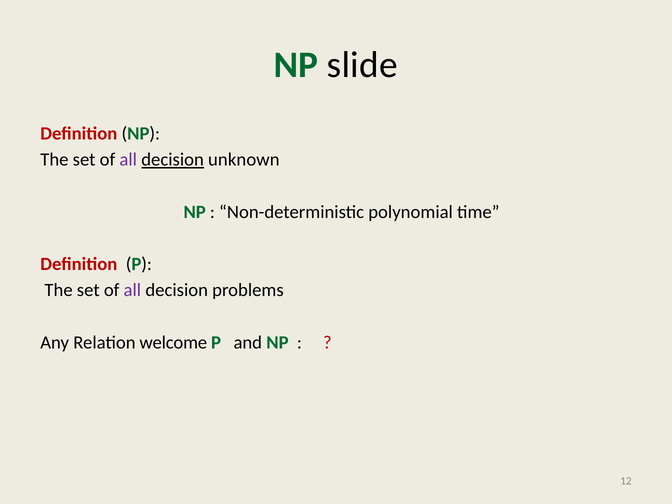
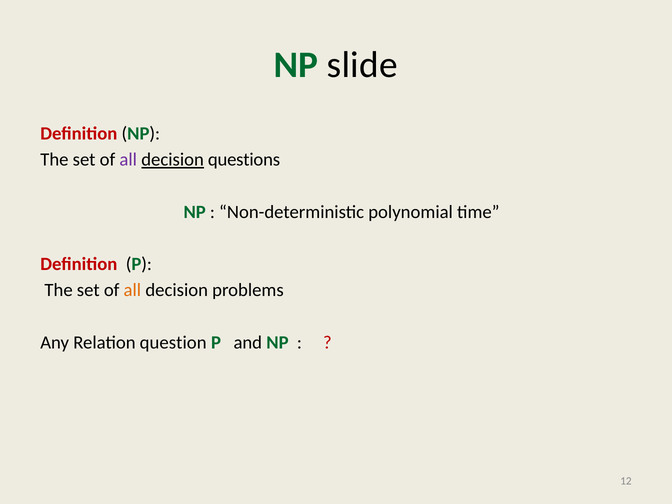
unknown: unknown -> questions (244, 160)
all colour: purple -> orange (132, 290)
welcome: welcome -> question (173, 343)
